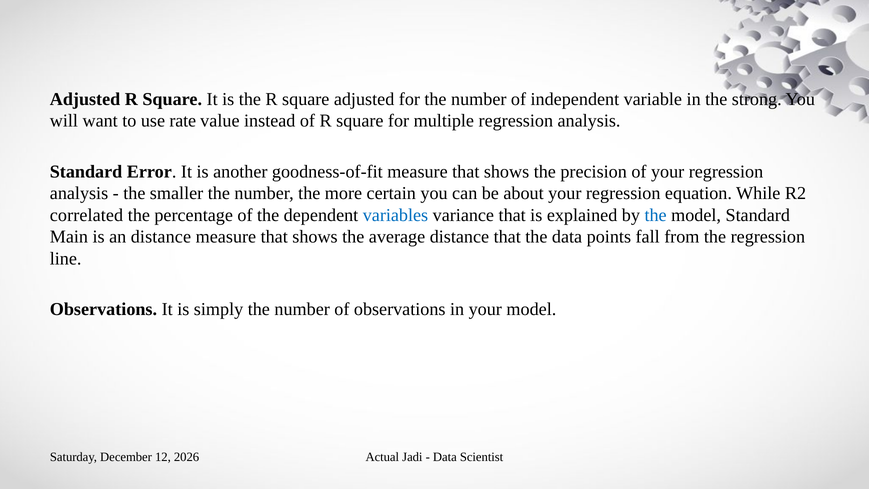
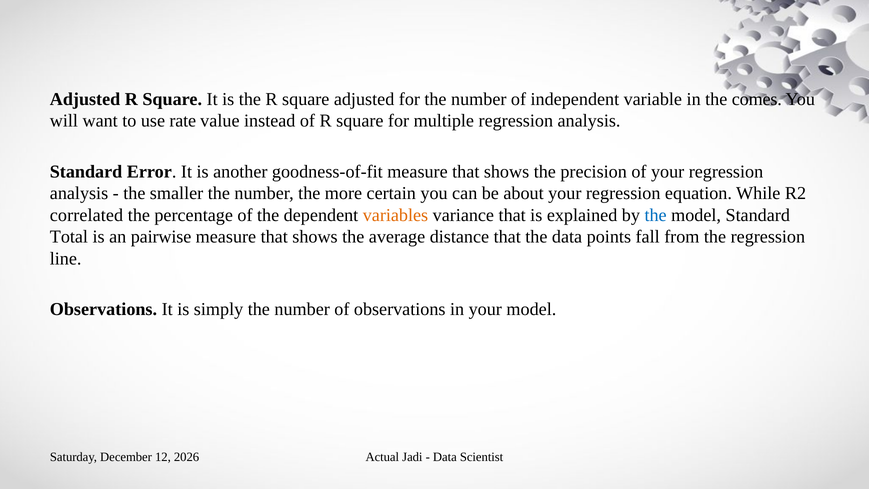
strong: strong -> comes (757, 99)
variables colour: blue -> orange (395, 215)
Main: Main -> Total (69, 237)
an distance: distance -> pairwise (161, 237)
